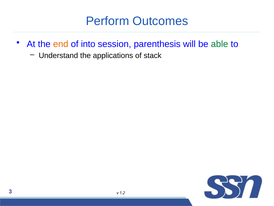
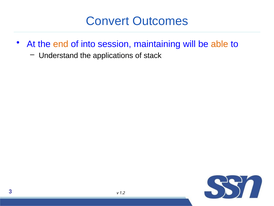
Perform: Perform -> Convert (107, 21)
parenthesis: parenthesis -> maintaining (157, 44)
able colour: green -> orange (220, 44)
